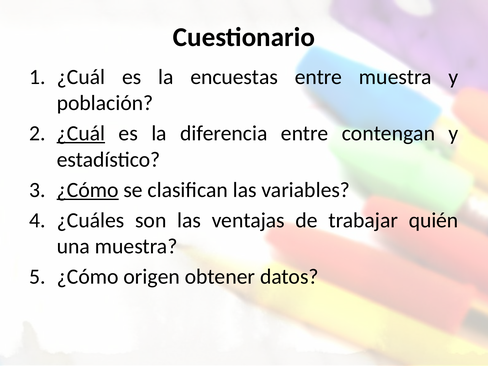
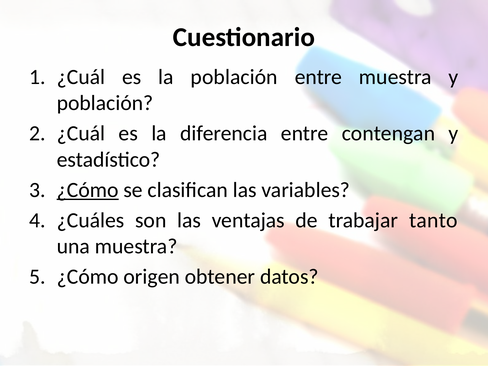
la encuestas: encuestas -> población (234, 77)
¿Cuál underline: present -> none (81, 133)
quién: quién -> tanto (433, 220)
